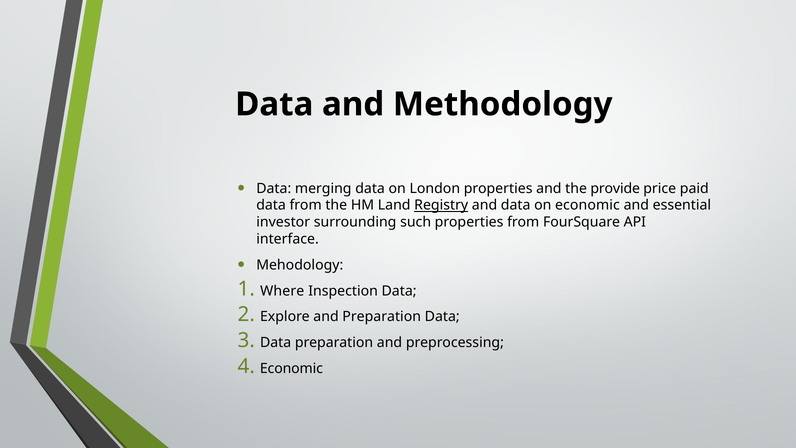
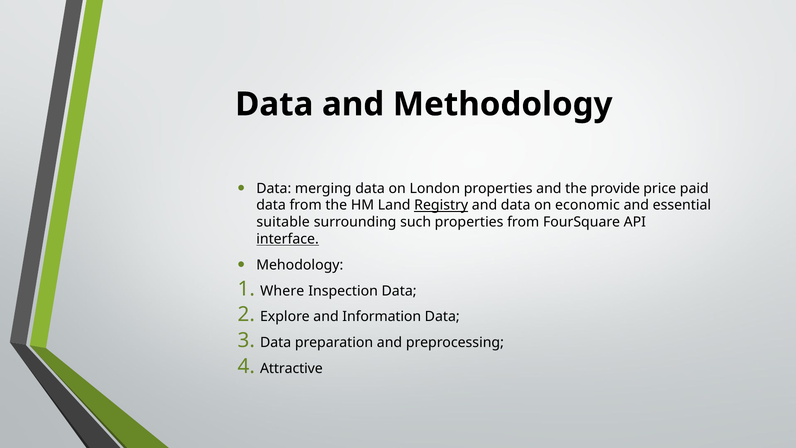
investor: investor -> suitable (283, 222)
interface underline: none -> present (288, 239)
and Preparation: Preparation -> Information (382, 317)
Economic: Economic -> Attractive (291, 368)
